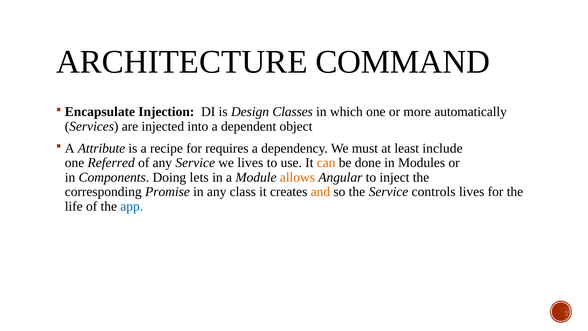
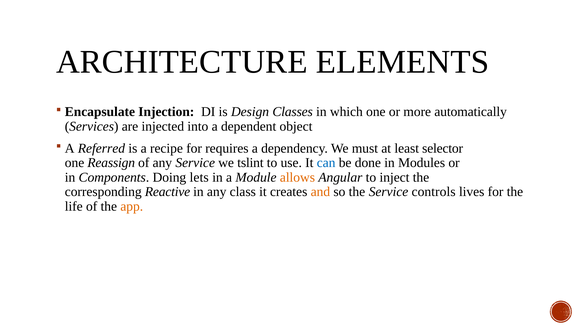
COMMAND: COMMAND -> ELEMENTS (403, 62)
Attribute: Attribute -> Referred (101, 148)
include: include -> selector (443, 148)
Referred: Referred -> Reassign (111, 163)
we lives: lives -> tslint (250, 163)
can colour: orange -> blue (326, 163)
Promise: Promise -> Reactive (168, 192)
app colour: blue -> orange (132, 206)
